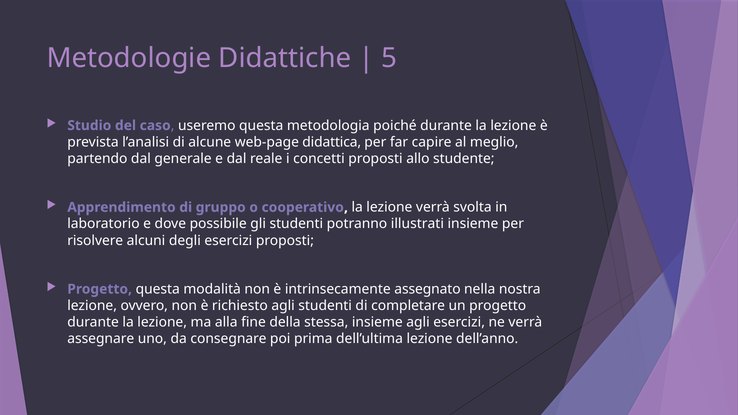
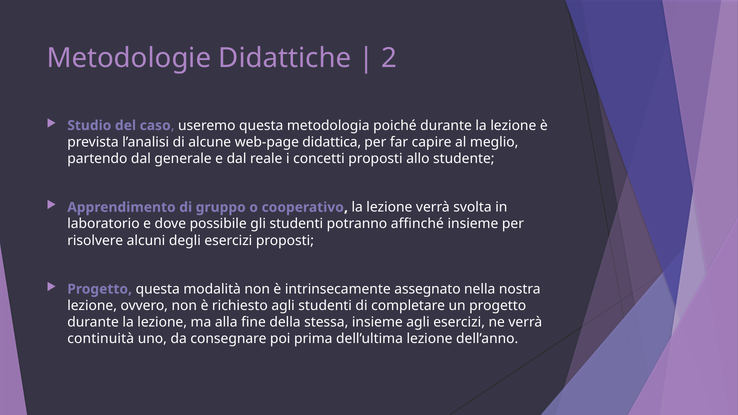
5: 5 -> 2 (389, 58)
illustrati: illustrati -> affinché (417, 224)
assegnare: assegnare -> continuità (101, 339)
